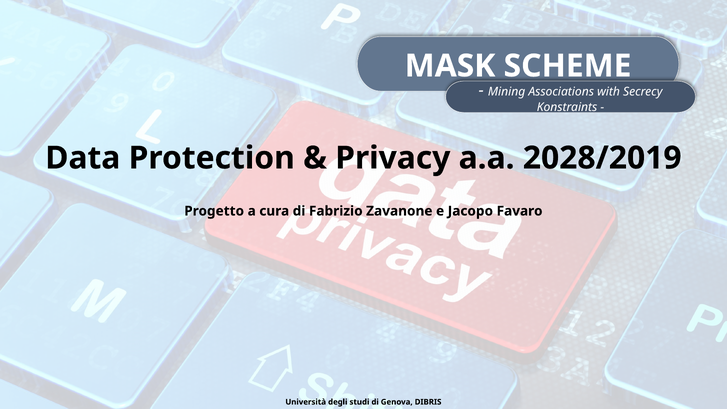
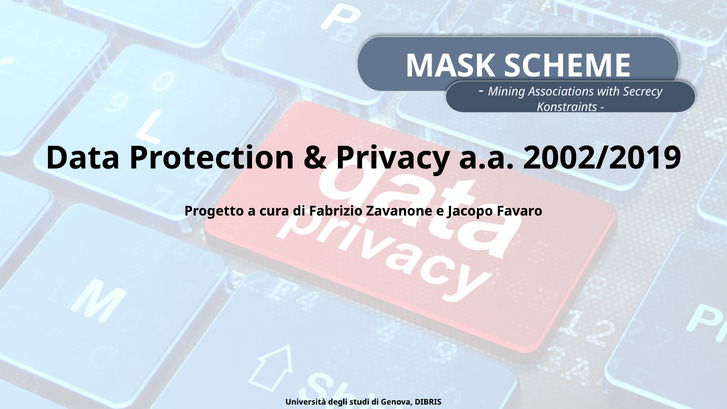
2028/2019: 2028/2019 -> 2002/2019 (602, 158)
